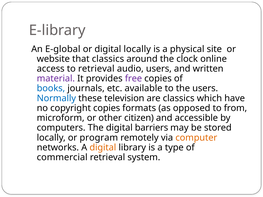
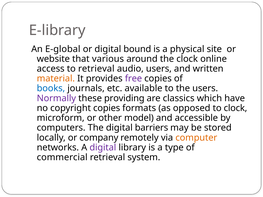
digital locally: locally -> bound (137, 49)
that classics: classics -> various (108, 59)
material colour: purple -> orange (56, 79)
Normally colour: blue -> purple (56, 98)
television: television -> providing (124, 98)
to from: from -> clock (235, 108)
citizen: citizen -> model (139, 118)
program: program -> company (99, 138)
digital colour: orange -> purple (103, 148)
